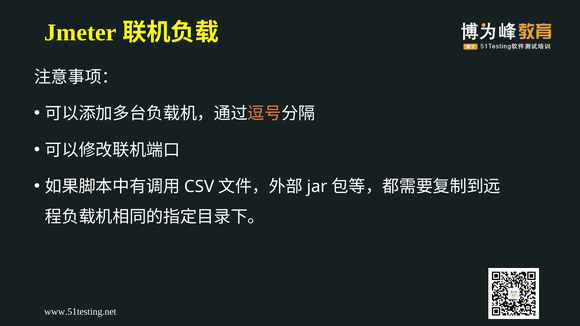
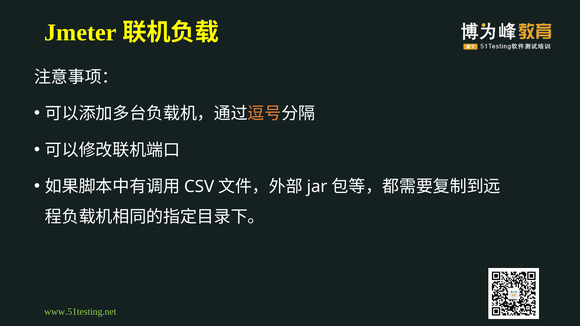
www.51testing.net colour: white -> light green (80, 312)
